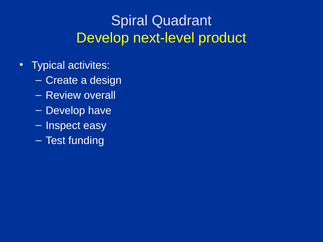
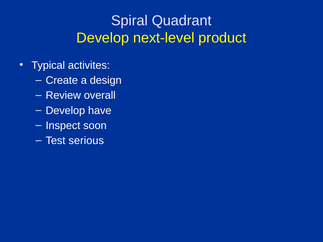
easy: easy -> soon (95, 126)
funding: funding -> serious (86, 141)
